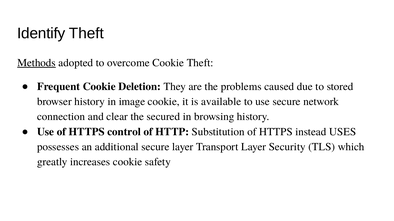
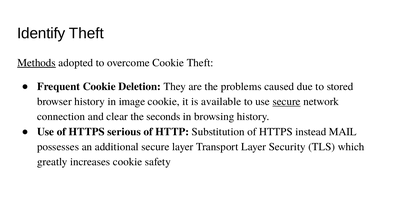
secure underline: none -> present (287, 102)
secured: secured -> seconds (163, 117)
control: control -> serious (124, 132)
USES: USES -> MAIL (343, 132)
